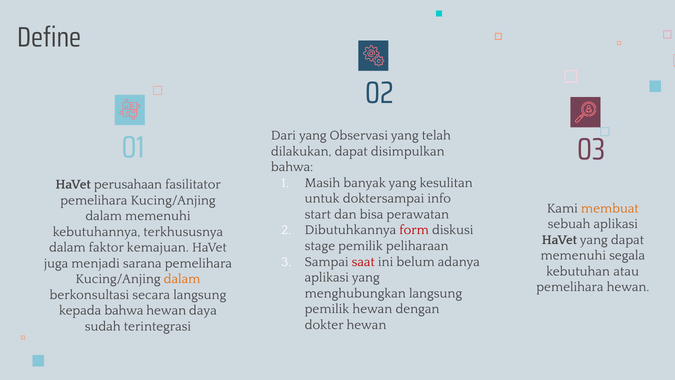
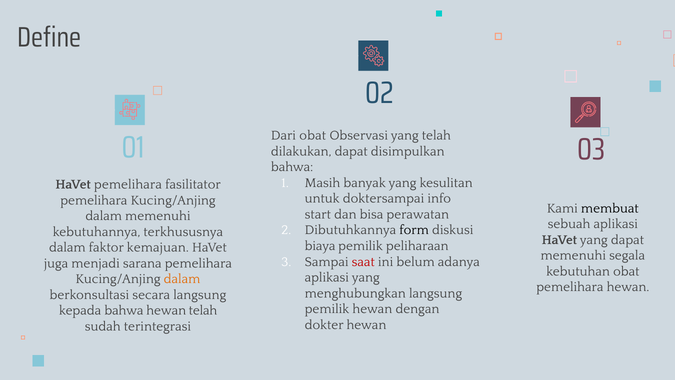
Dari yang: yang -> obat (313, 135)
HaVet perusahaan: perusahaan -> pemelihara (128, 184)
membuat colour: orange -> black (610, 208)
form colour: red -> black (414, 230)
stage: stage -> biaya (320, 246)
kebutuhan atau: atau -> obat (626, 271)
hewan daya: daya -> telah (203, 310)
